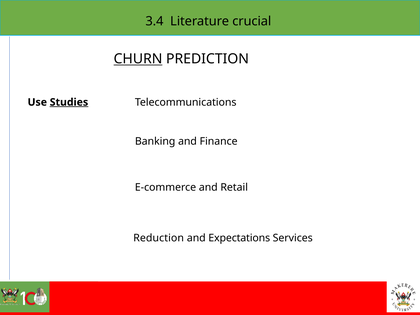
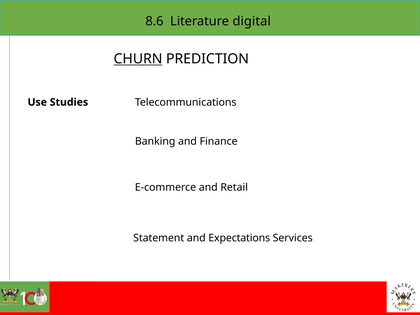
3.4: 3.4 -> 8.6 (154, 21)
crucial: crucial -> digital (252, 21)
Studies underline: present -> none (69, 102)
Reduction: Reduction -> Statement (159, 238)
